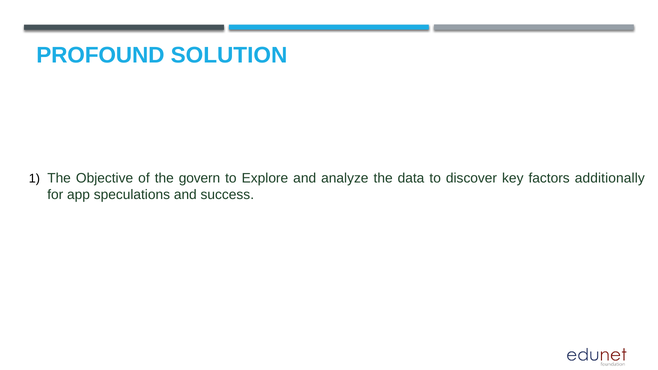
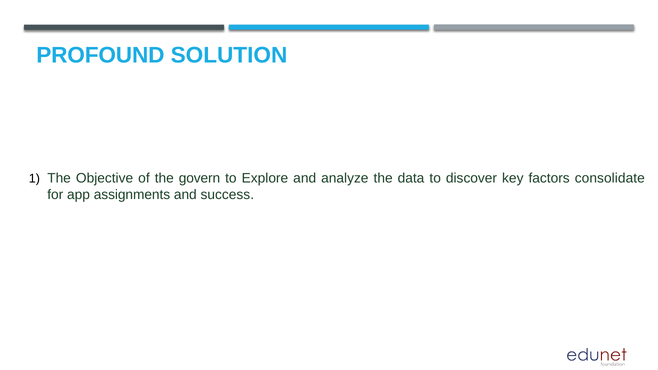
additionally: additionally -> consolidate (610, 178)
speculations: speculations -> assignments (132, 195)
